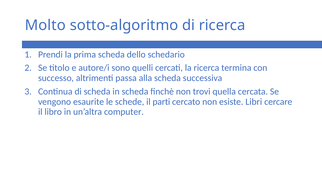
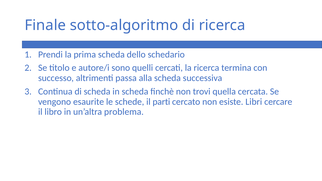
Molto: Molto -> Finale (45, 25)
computer: computer -> problema (124, 112)
